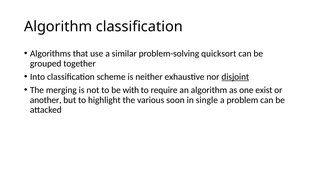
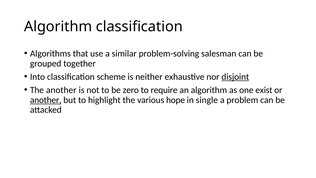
quicksort: quicksort -> salesman (219, 53)
The merging: merging -> another (61, 90)
with: with -> zero (131, 90)
another underline: none -> present (46, 100)
soon: soon -> hope (176, 100)
